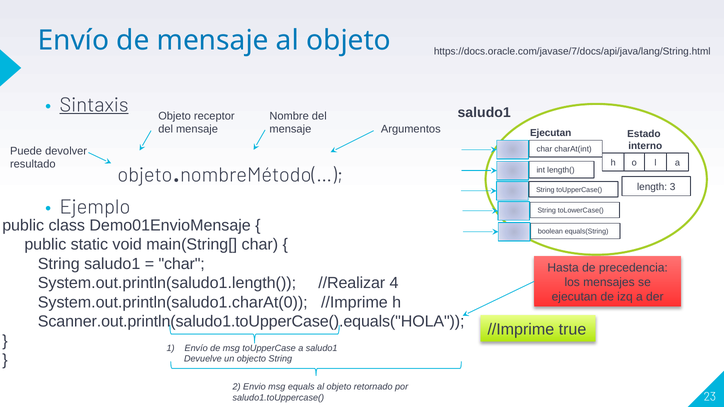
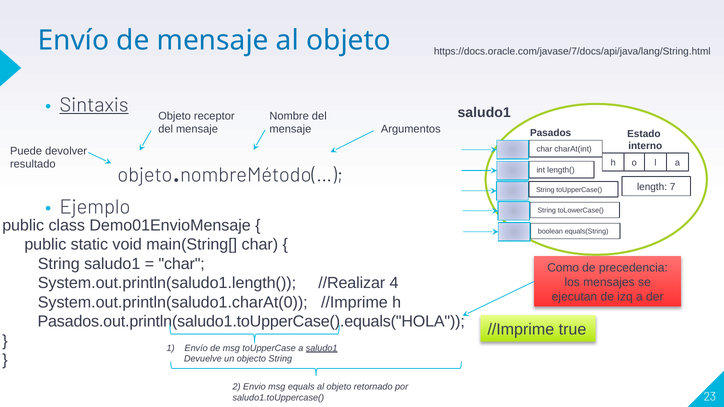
Ejecutan: Ejecutan -> Pasados (551, 133)
3: 3 -> 7 (673, 187)
Hasta: Hasta -> Como (563, 268)
Scanner.out.println(saludo1.toUpperCase().equals("HOLA: Scanner.out.println(saludo1.toUpperCase().equals("HOLA -> Pasados.out.println(saludo1.toUpperCase().equals("HOLA (251, 322)
saludo1 underline: none -> present (322, 348)
